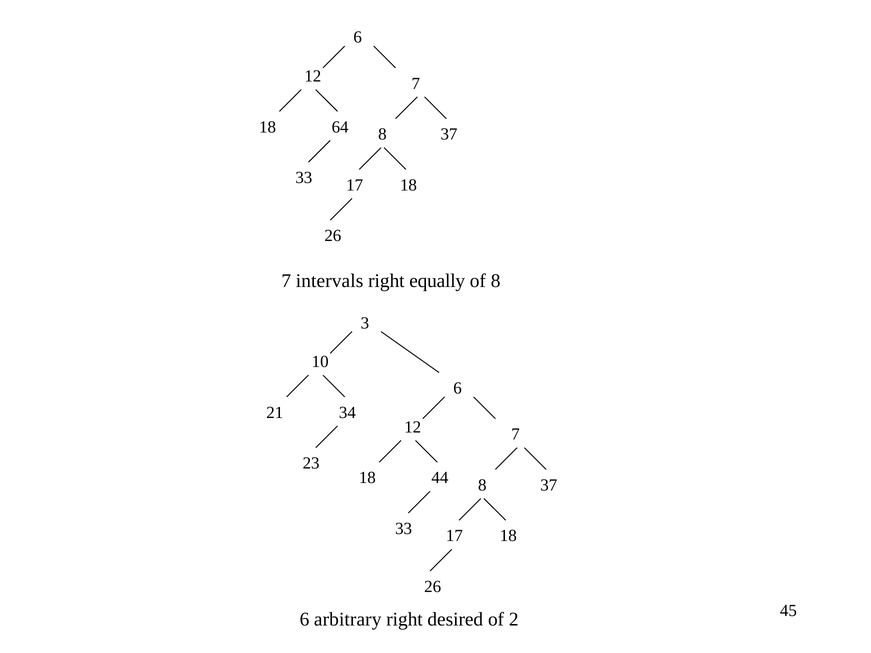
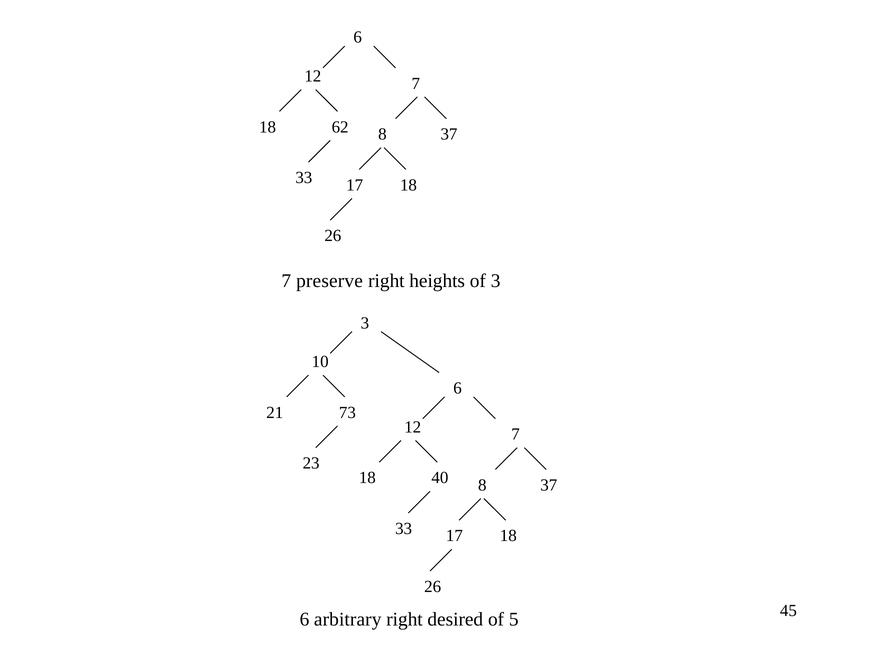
64: 64 -> 62 (340, 127)
intervals: intervals -> preserve (330, 281)
equally: equally -> heights (437, 281)
of 8: 8 -> 3 (496, 281)
34: 34 -> 73 (347, 413)
44: 44 -> 40 (440, 478)
2: 2 -> 5 (514, 620)
